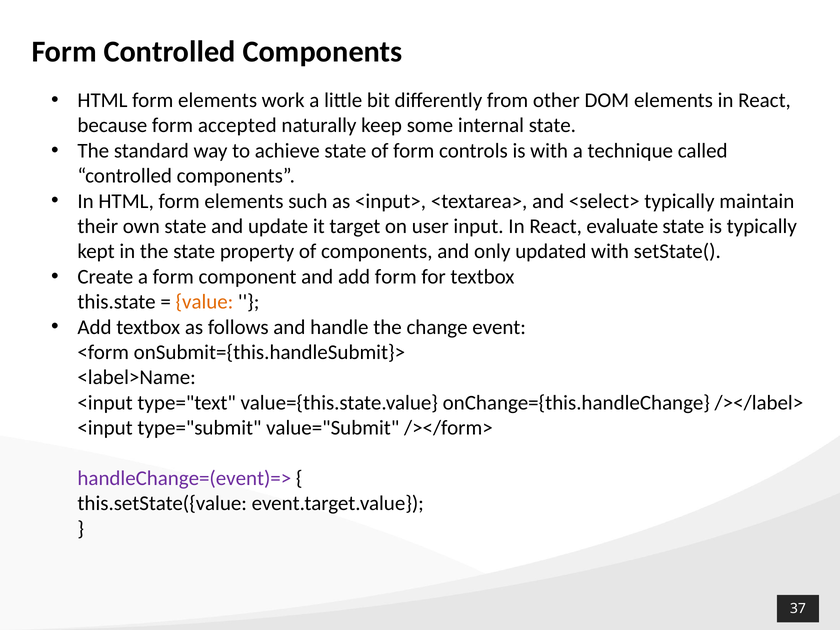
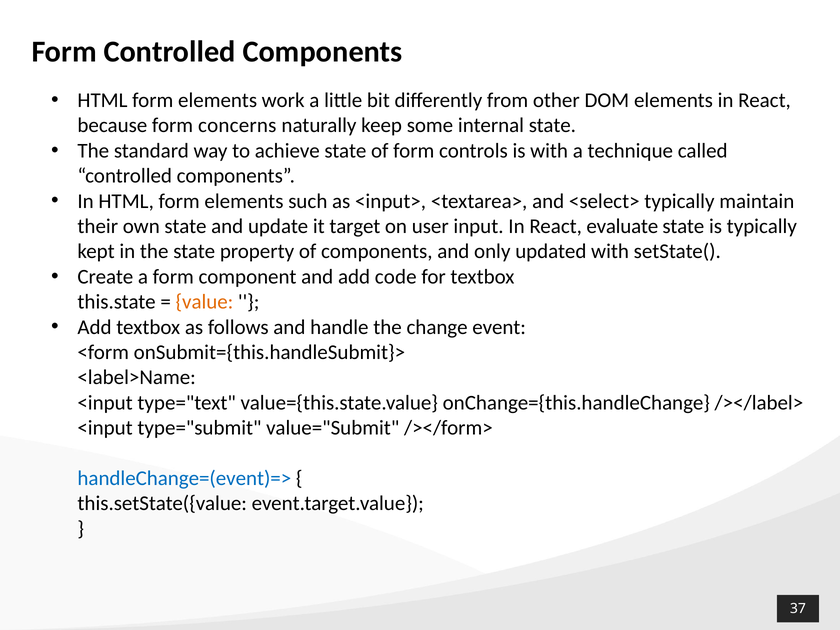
accepted: accepted -> concerns (237, 126)
add form: form -> code (396, 277)
handleChange=(event)=> colour: purple -> blue (184, 478)
